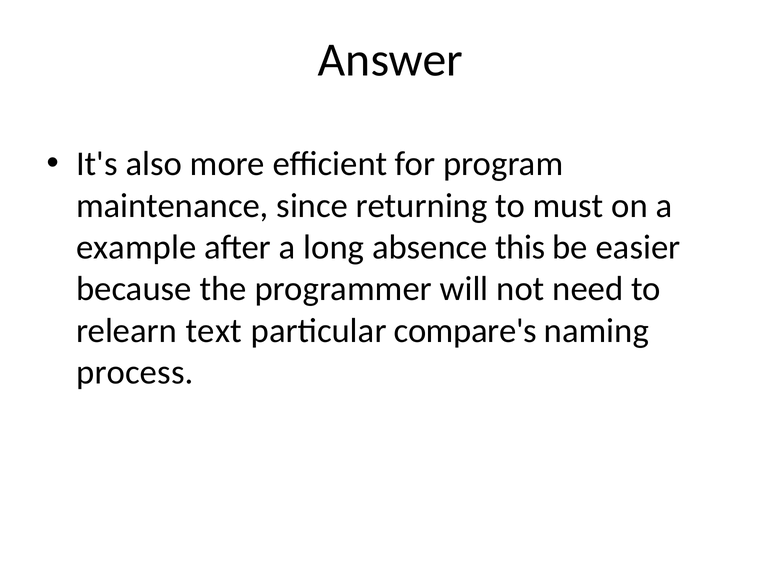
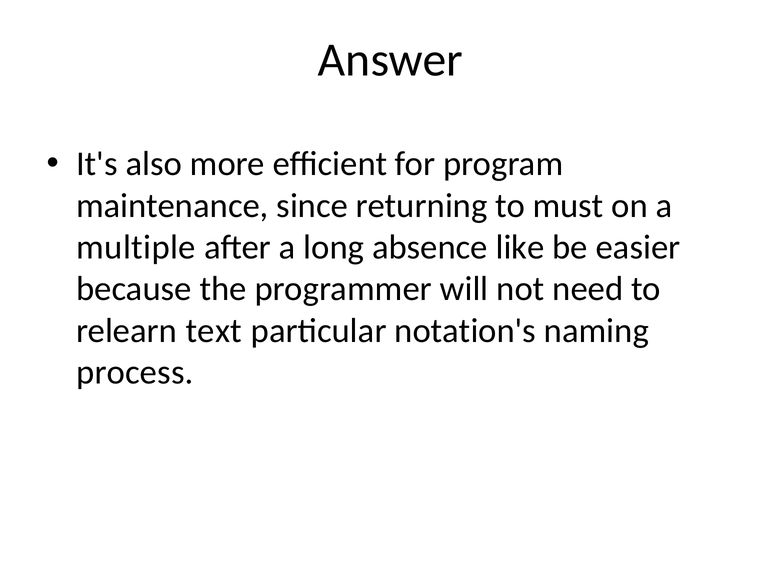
example: example -> multiple (136, 247)
this: this -> like (520, 247)
compare's: compare's -> notation's (465, 330)
